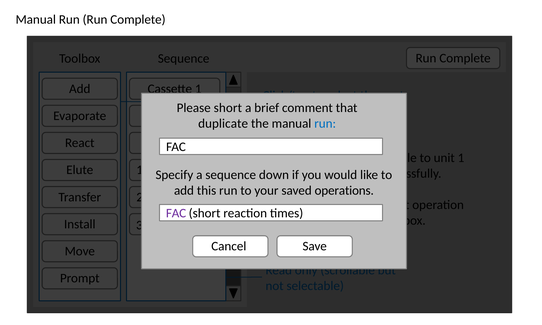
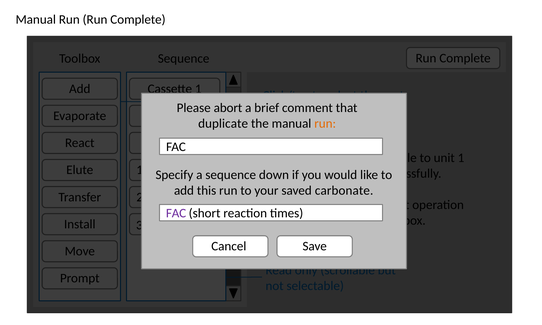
short: short -> abort (228, 108)
run colour: blue -> orange (325, 124)
operations: operations -> carbonate (344, 190)
